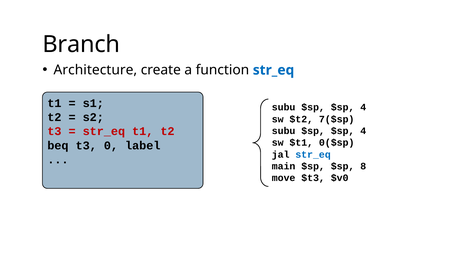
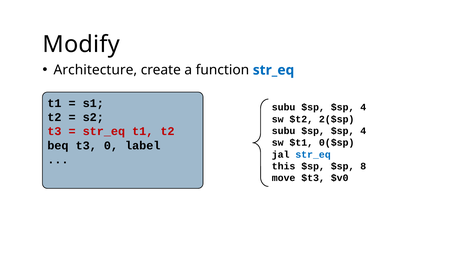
Branch: Branch -> Modify (81, 44)
7($sp: 7($sp -> 2($sp (337, 119)
main: main -> this (284, 166)
